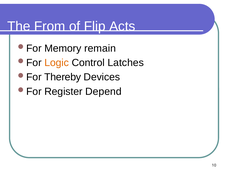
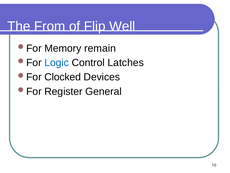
Acts: Acts -> Well (122, 26)
Logic colour: orange -> blue (57, 63)
Thereby: Thereby -> Clocked (63, 77)
Depend: Depend -> General (104, 91)
